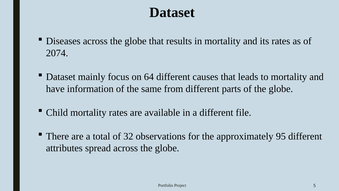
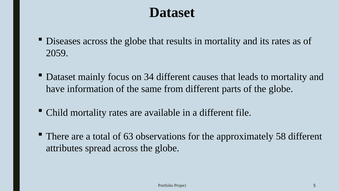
2074: 2074 -> 2059 (57, 53)
64: 64 -> 34 (149, 77)
32: 32 -> 63 (128, 136)
95: 95 -> 58 (281, 136)
